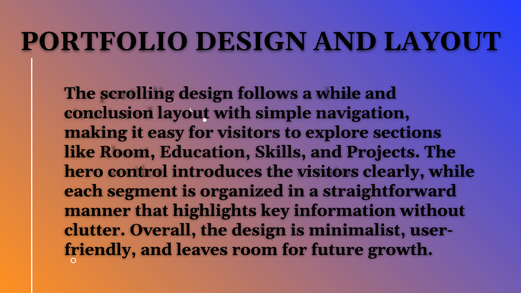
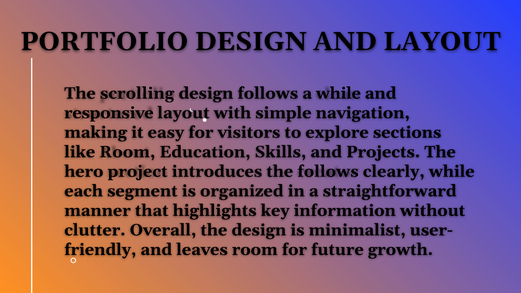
conclusion: conclusion -> responsive (109, 113)
control: control -> project (138, 171)
the visitors: visitors -> follows (328, 171)
